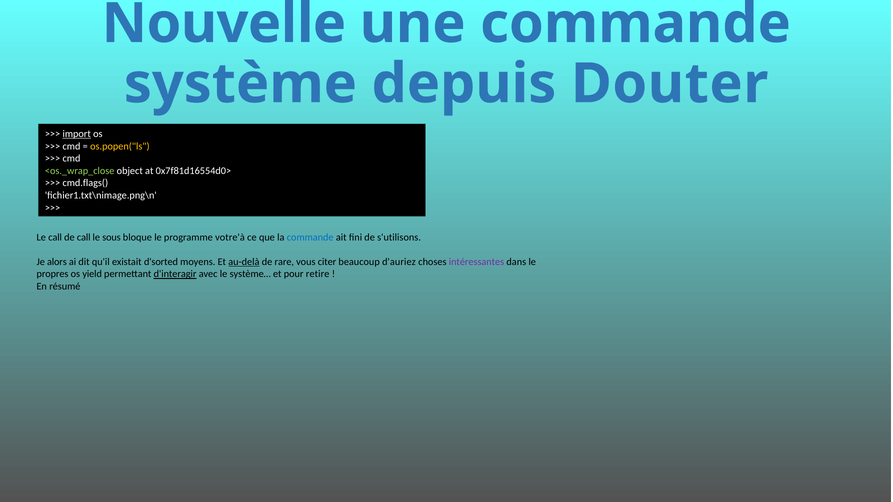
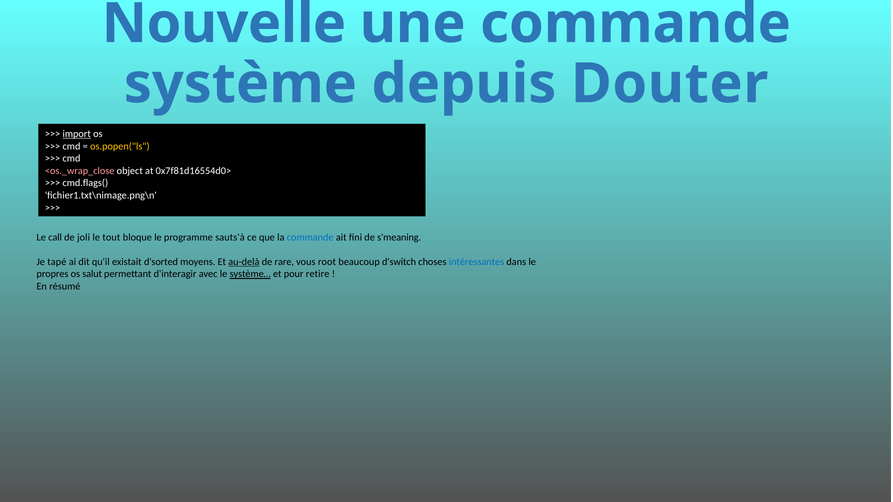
<os._wrap_close colour: light green -> pink (80, 171)
de call: call -> joli (84, 237)
sous: sous -> tout (111, 237)
votre'à: votre'à -> sauts'à (230, 237)
s'utilisons: s'utilisons -> s'meaning (399, 237)
alors: alors -> tapé (57, 262)
citer: citer -> root (327, 262)
d'auriez: d'auriez -> d'switch (399, 262)
intéressantes colour: purple -> blue (476, 262)
yield: yield -> salut (92, 274)
d'interagir underline: present -> none (175, 274)
système… underline: none -> present (250, 274)
